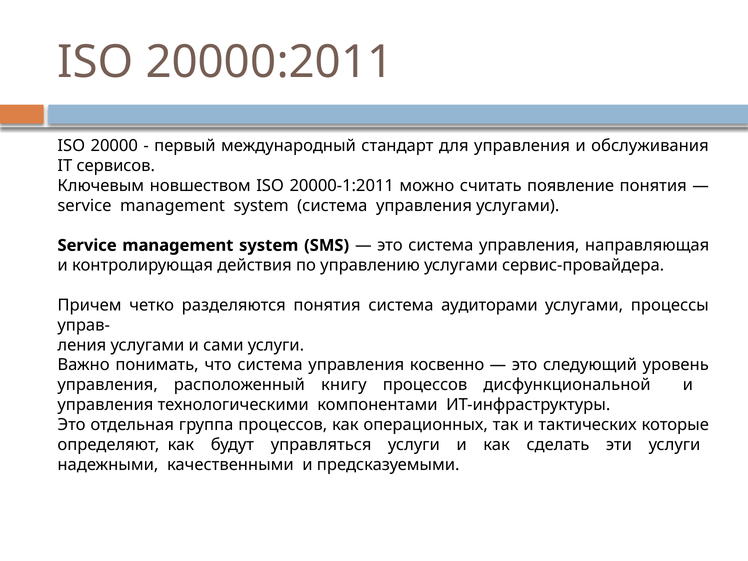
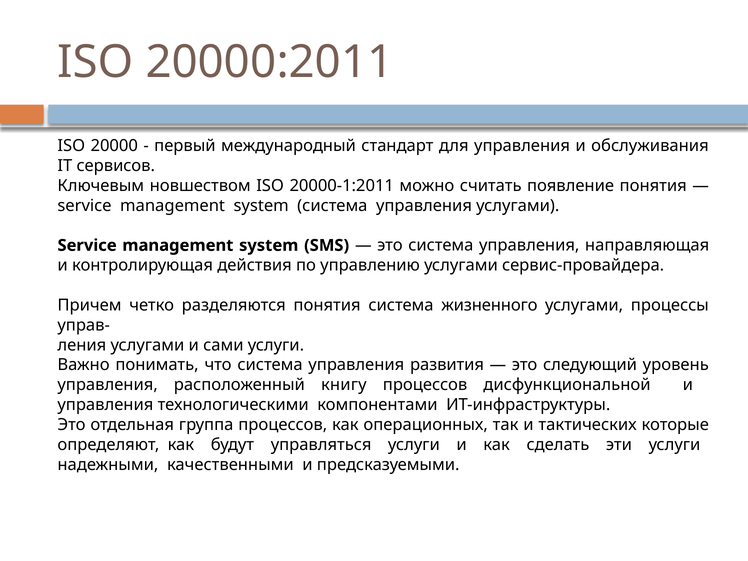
аудиторами: аудиторами -> жизненного (489, 305)
косвенно: косвенно -> развития (447, 365)
